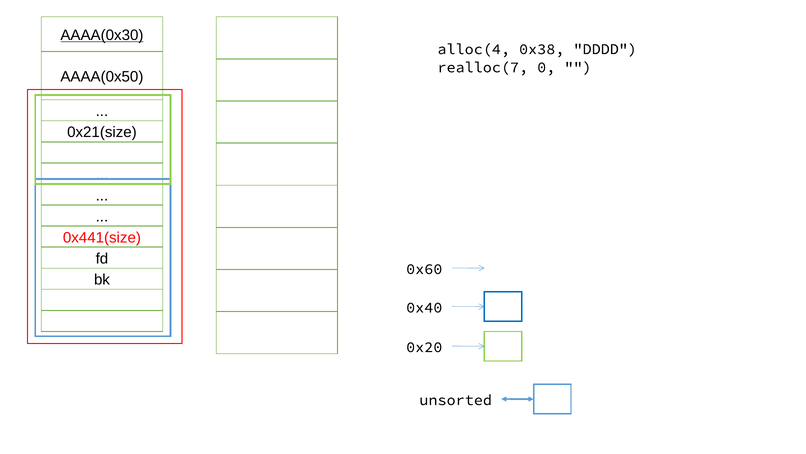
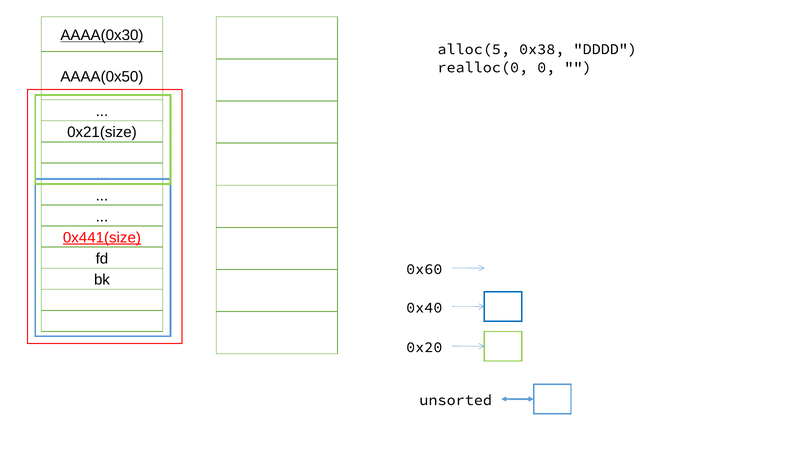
alloc(4: alloc(4 -> alloc(5 (474, 49)
realloc(7: realloc(7 -> realloc(0 (483, 67)
0x441(size underline: none -> present (102, 237)
